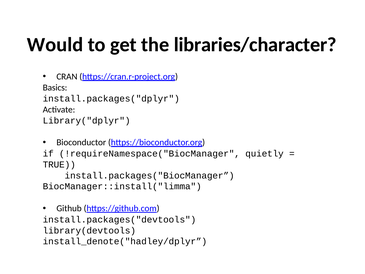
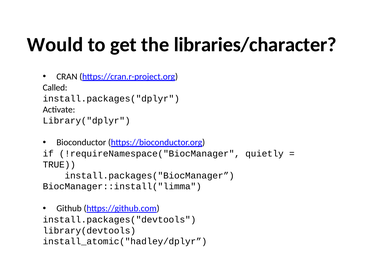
Basics: Basics -> Called (55, 88)
install_denote("hadley/dplyr: install_denote("hadley/dplyr -> install_atomic("hadley/dplyr (125, 241)
